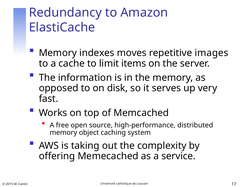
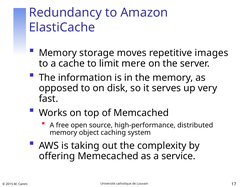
indexes: indexes -> storage (97, 53)
items: items -> mere (134, 63)
